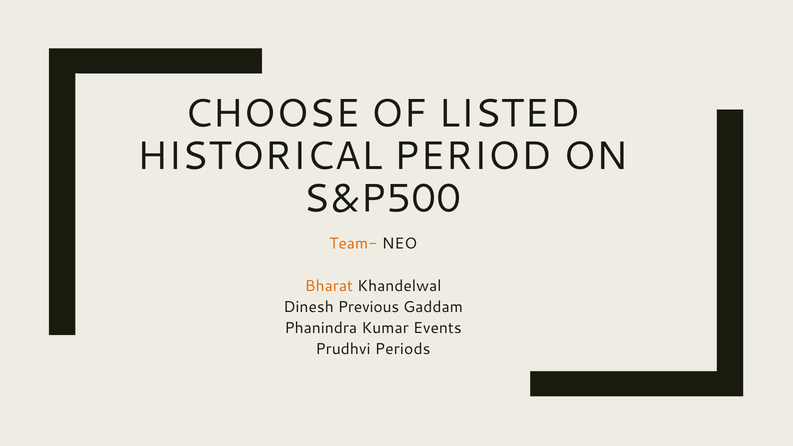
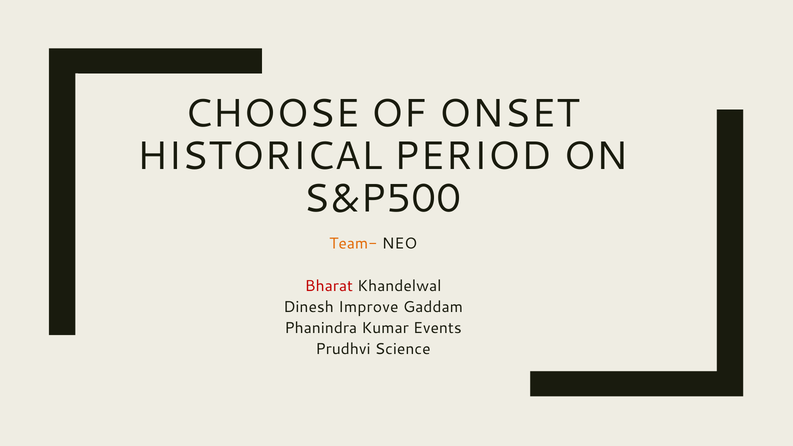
LISTED: LISTED -> ONSET (509, 114)
Bharat colour: orange -> red (329, 286)
Previous: Previous -> Improve (368, 307)
Periods: Periods -> Science (403, 349)
